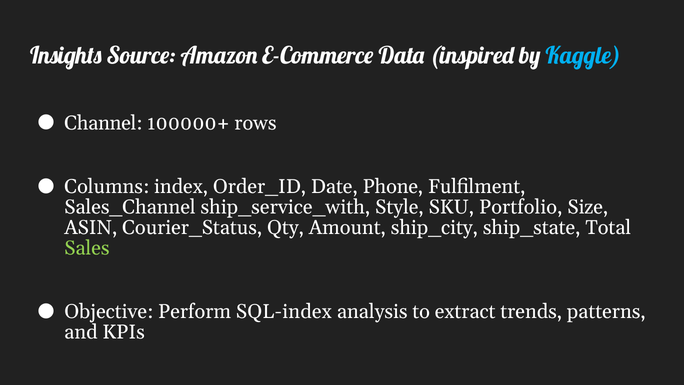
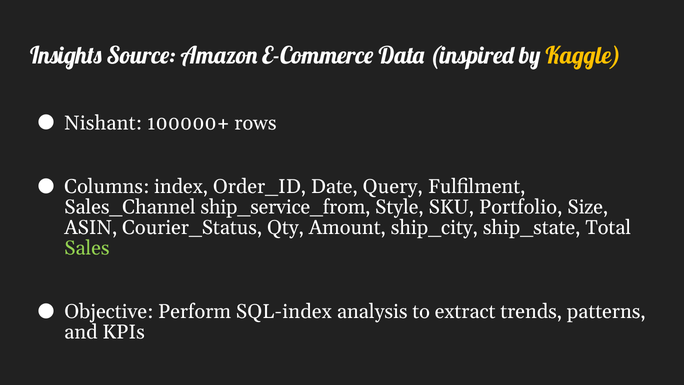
Kaggle colour: light blue -> yellow (583, 56)
Channel: Channel -> Nishant (103, 123)
Phone: Phone -> Query (393, 187)
ship_service_with: ship_service_with -> ship_service_from (286, 207)
